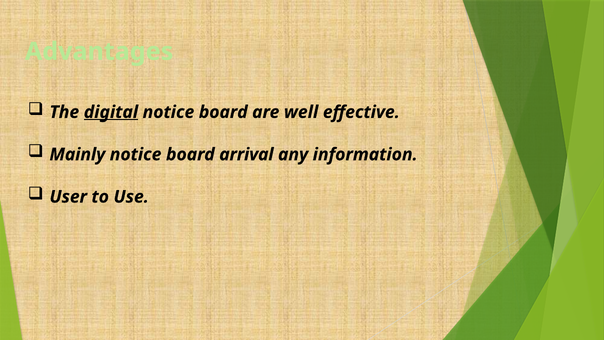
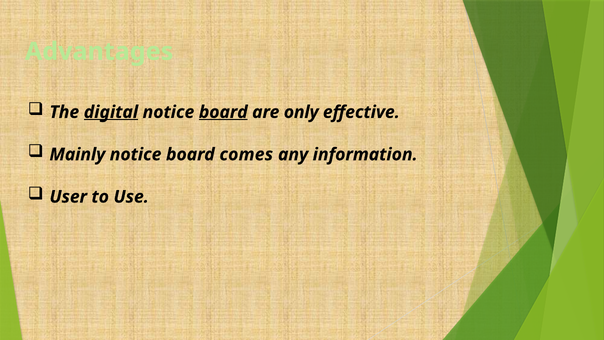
board underline: none -> present (223, 112)
well: well -> only (301, 112)
arrival: arrival -> comes (246, 154)
